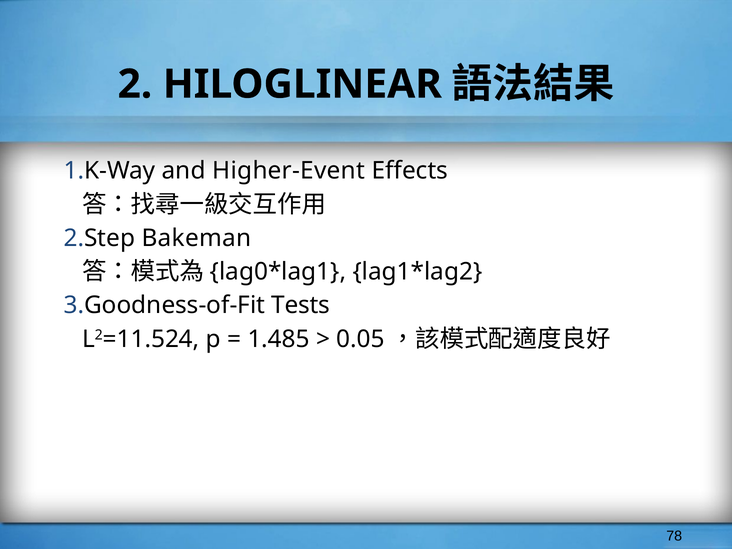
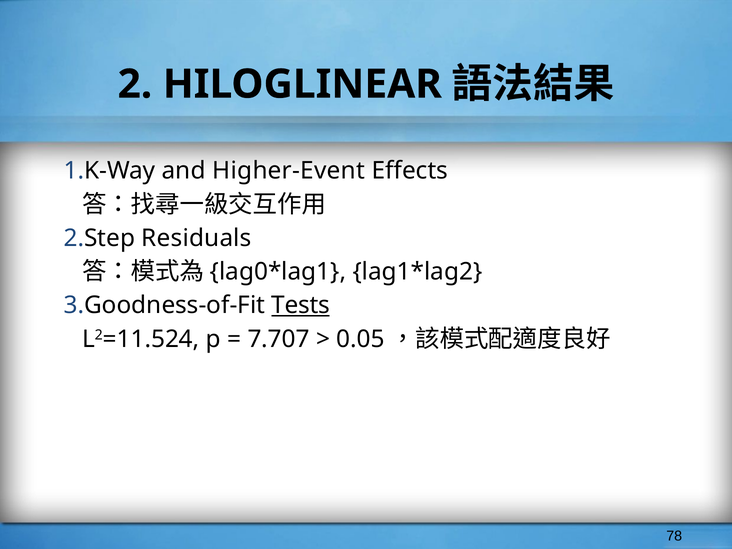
Bakeman: Bakeman -> Residuals (196, 238)
Tests underline: none -> present (301, 305)
1.485: 1.485 -> 7.707 (279, 339)
